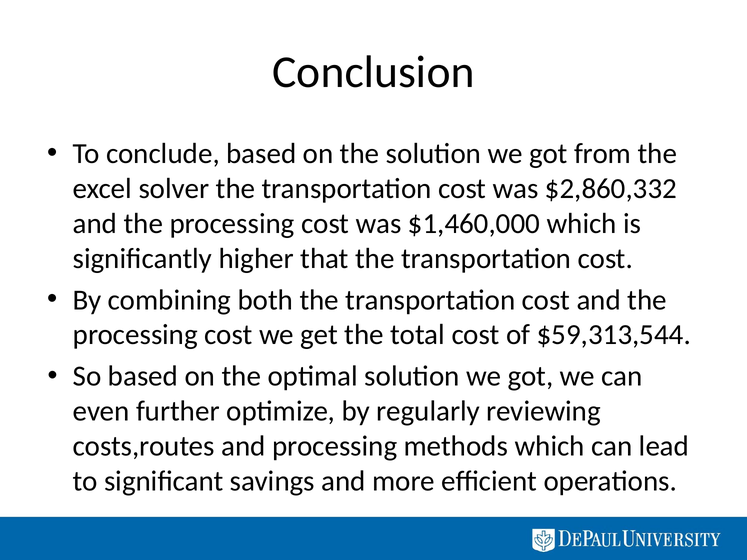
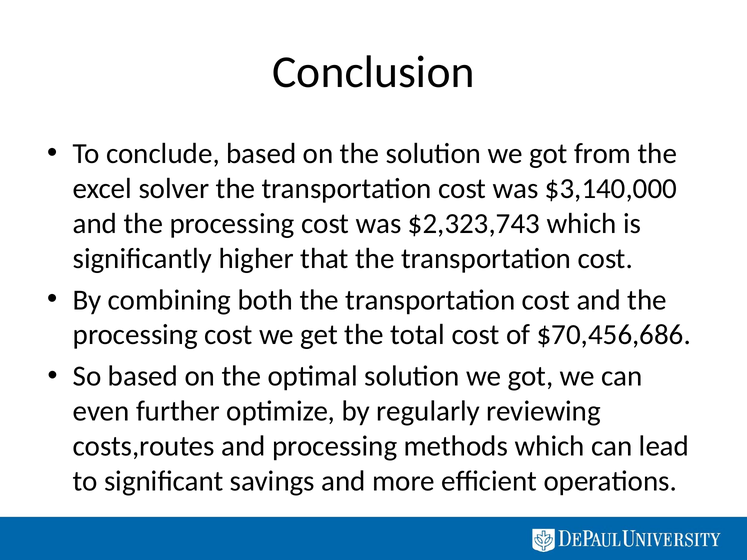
$2,860,332: $2,860,332 -> $3,140,000 (611, 189)
$1,460,000: $1,460,000 -> $2,323,743 (474, 224)
$59,313,544: $59,313,544 -> $70,456,686 (614, 335)
